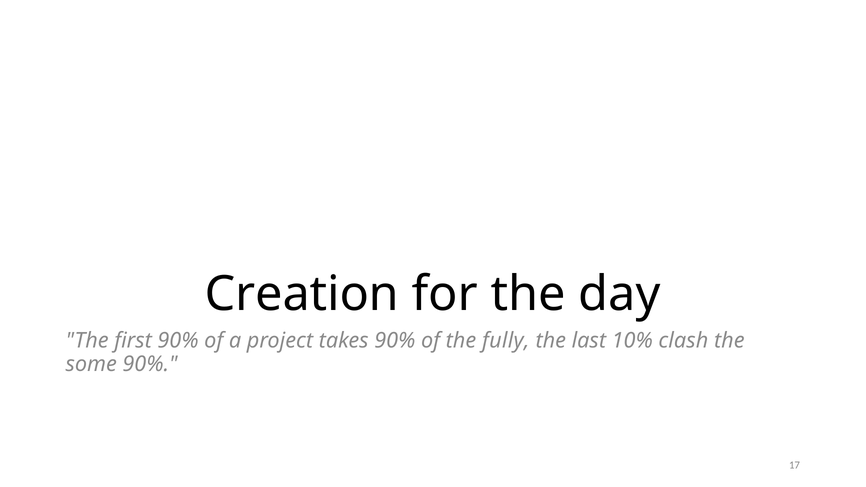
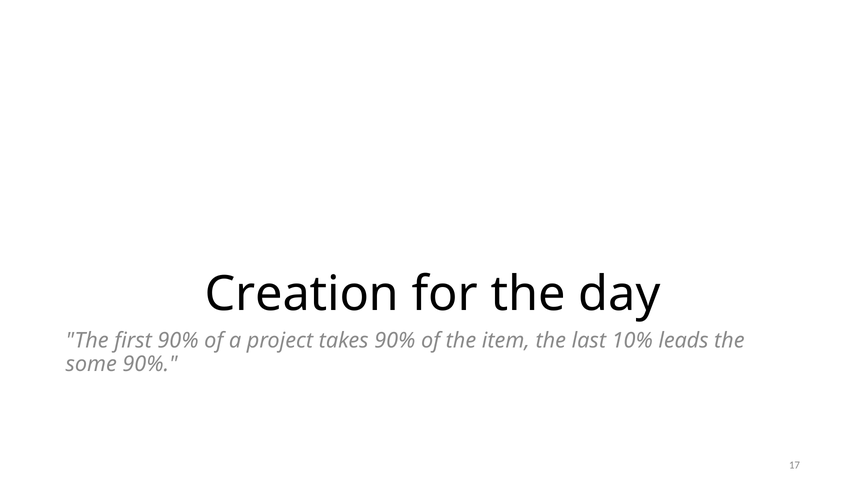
fully: fully -> item (506, 341)
clash: clash -> leads (683, 341)
